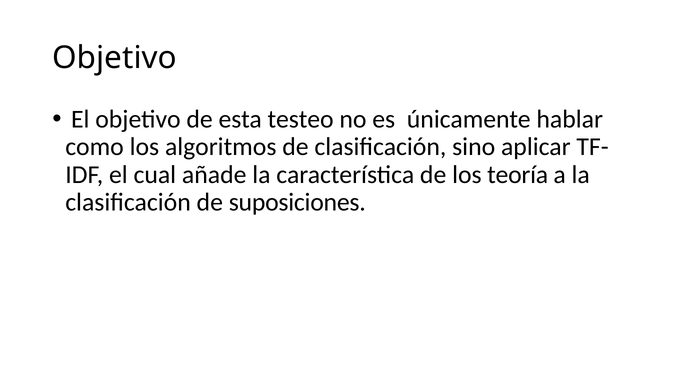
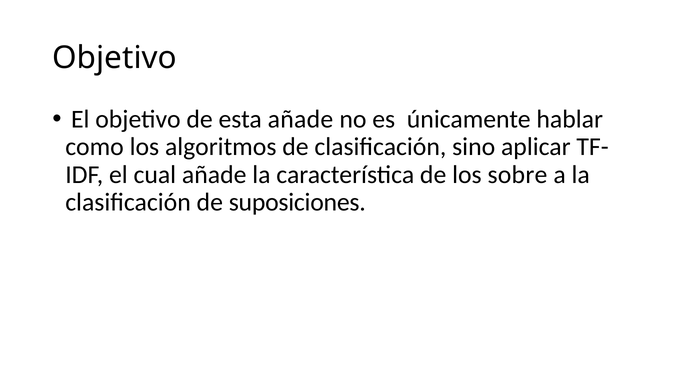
esta testeo: testeo -> añade (300, 119)
teoría: teoría -> sobre (517, 175)
